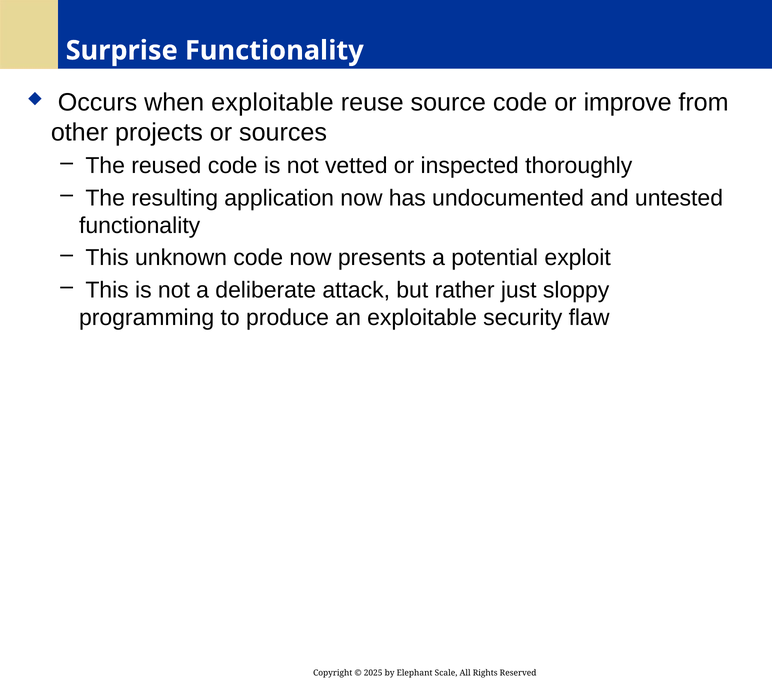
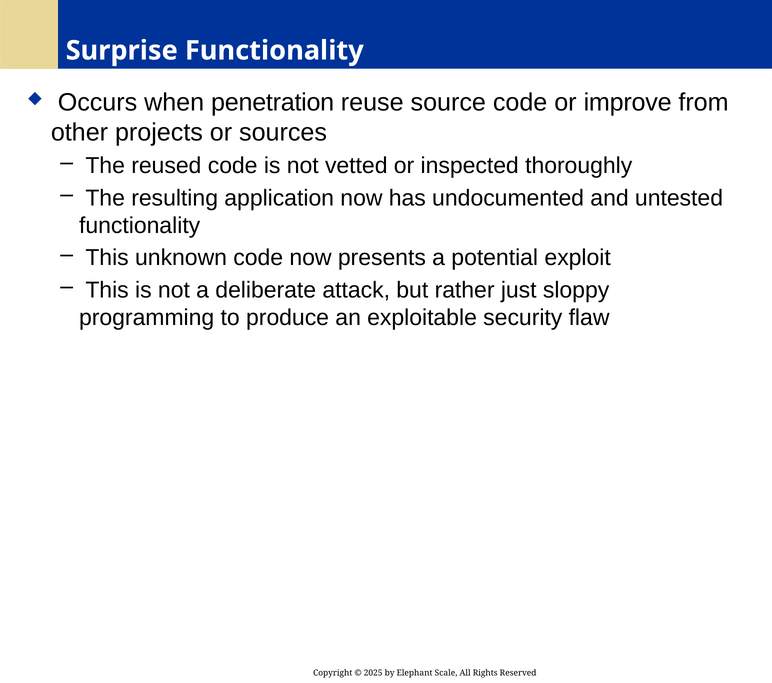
when exploitable: exploitable -> penetration (273, 103)
